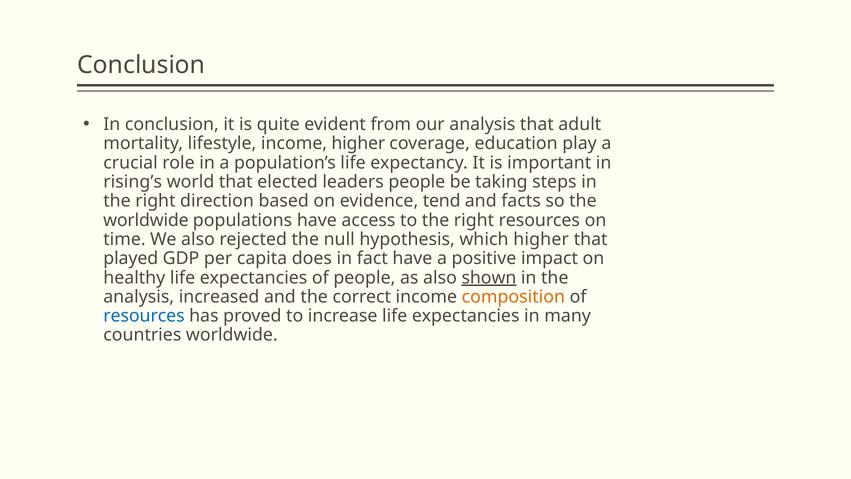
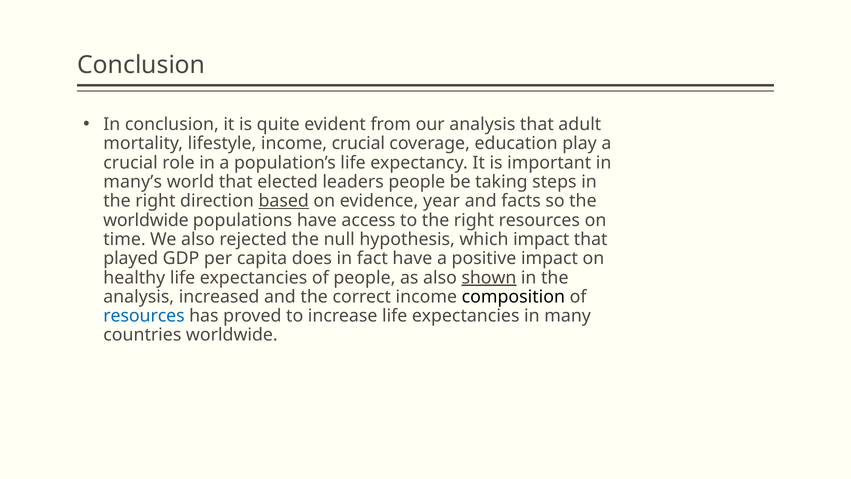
income higher: higher -> crucial (358, 143)
rising’s: rising’s -> many’s (133, 182)
based underline: none -> present (284, 201)
tend: tend -> year (441, 201)
which higher: higher -> impact (541, 239)
composition colour: orange -> black (513, 297)
